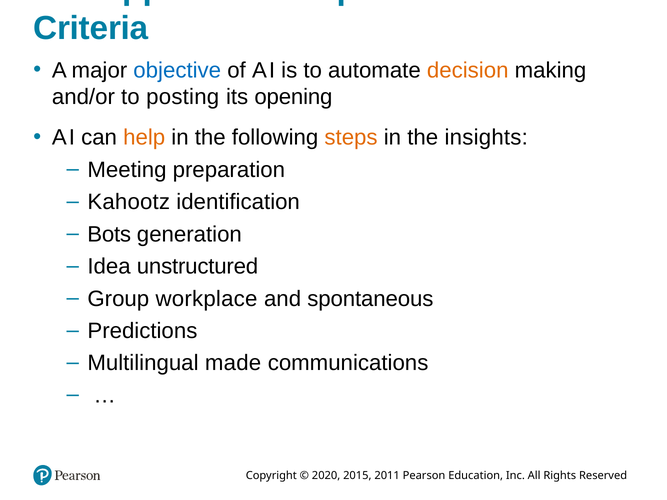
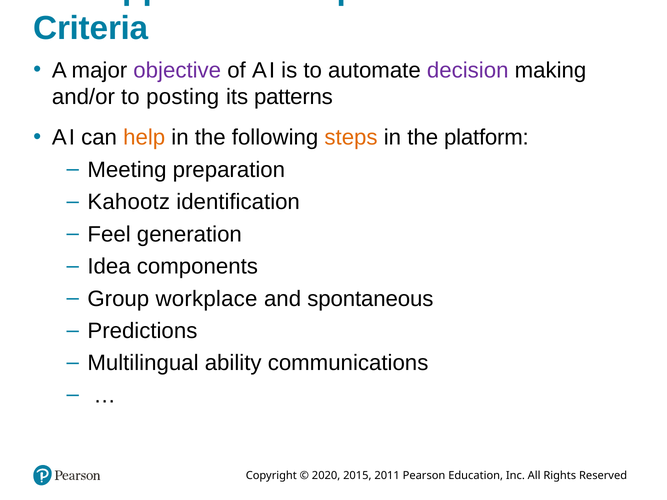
objective colour: blue -> purple (177, 70)
decision colour: orange -> purple (468, 70)
opening: opening -> patterns (293, 97)
insights: insights -> platform (486, 138)
Bots: Bots -> Feel (109, 234)
unstructured: unstructured -> components (197, 267)
made: made -> ability (233, 363)
